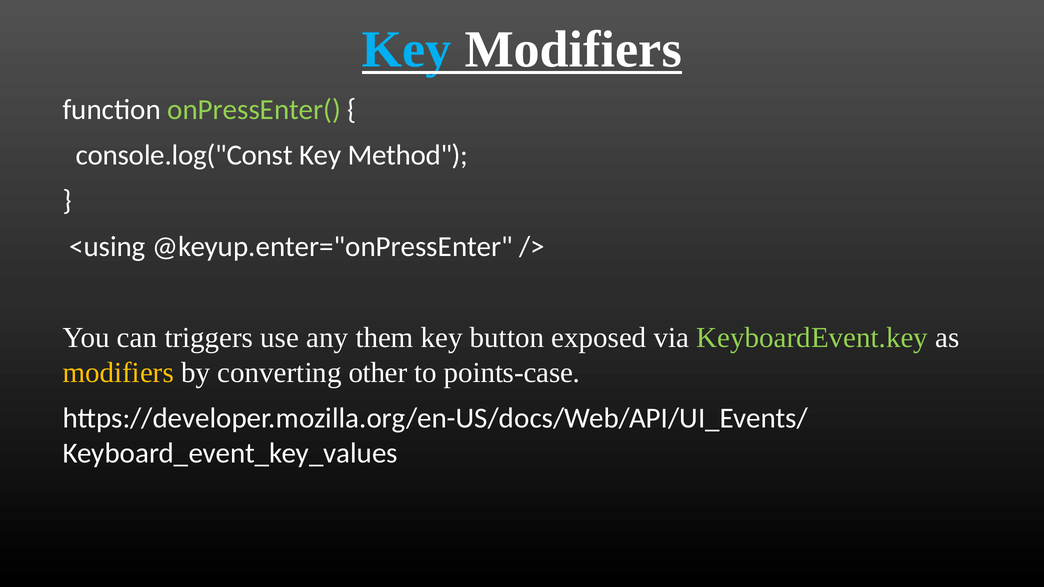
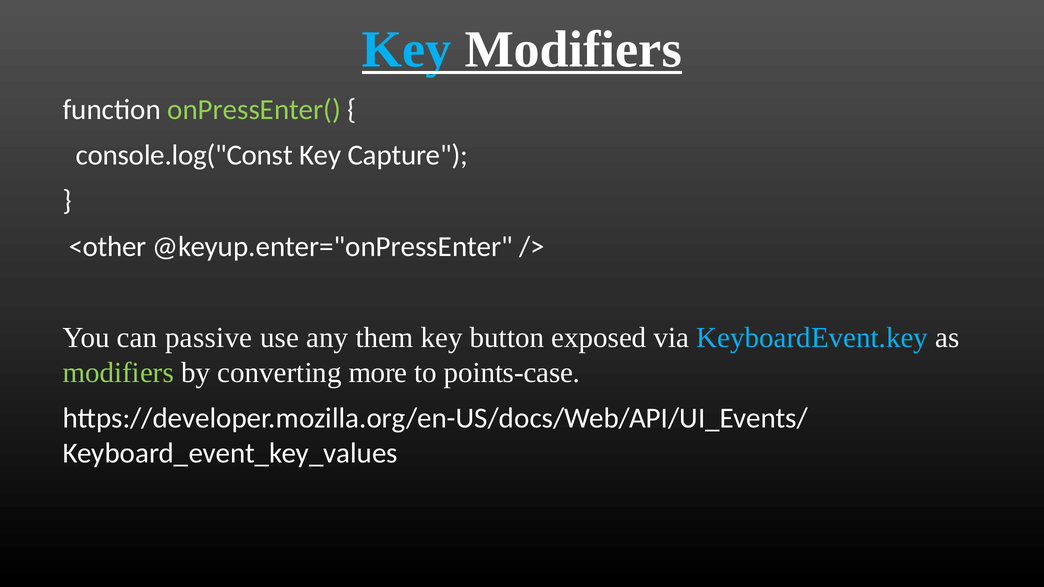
Method: Method -> Capture (408, 155)
<using: <using -> <other (107, 247)
triggers: triggers -> passive (209, 338)
KeyboardEvent.key colour: light green -> light blue (812, 338)
modifiers colour: yellow -> light green (118, 373)
other: other -> more (378, 373)
